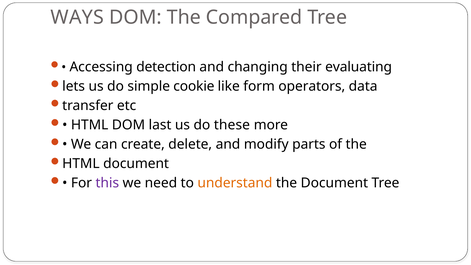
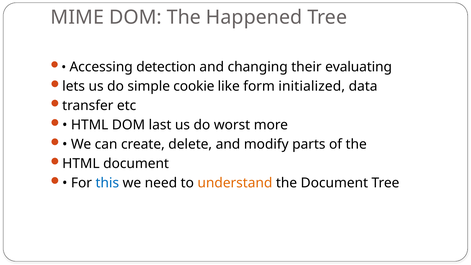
WAYS: WAYS -> MIME (77, 17)
Compared: Compared -> Happened (254, 17)
operators: operators -> initialized (312, 86)
these: these -> worst (232, 125)
this colour: purple -> blue (107, 183)
